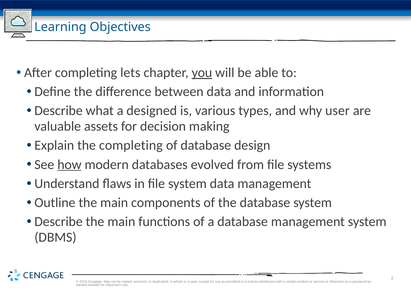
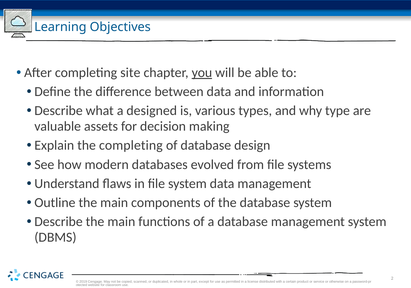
lets: lets -> site (130, 73)
user: user -> type (338, 111)
how underline: present -> none (69, 164)
